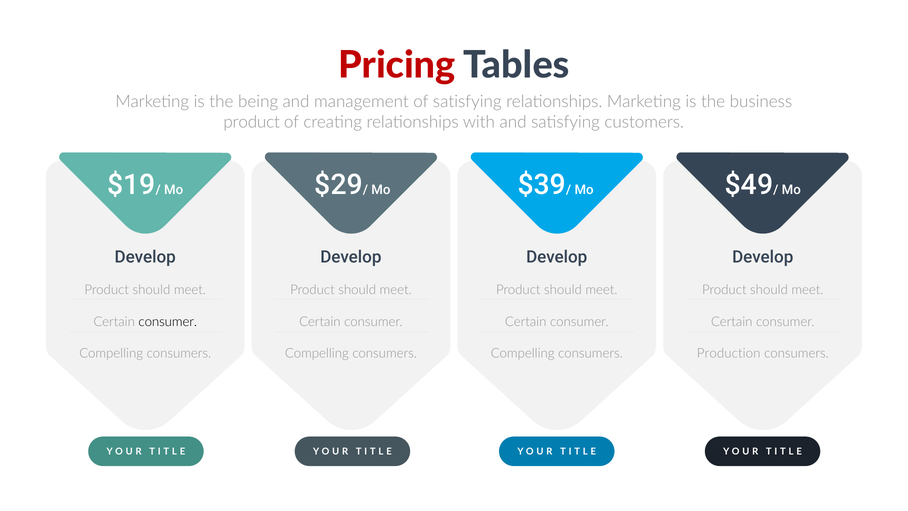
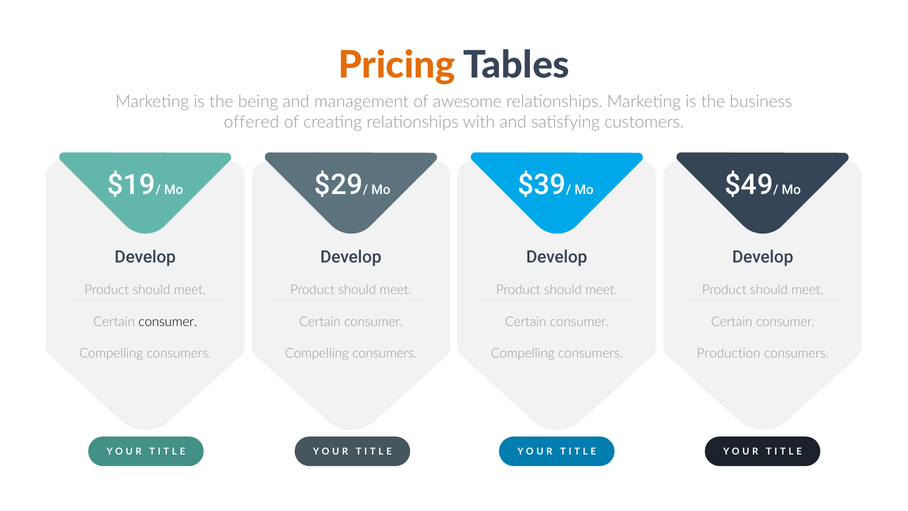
Pricing colour: red -> orange (397, 65)
of satisfying: satisfying -> awesome (467, 102)
product: product -> offered (251, 122)
